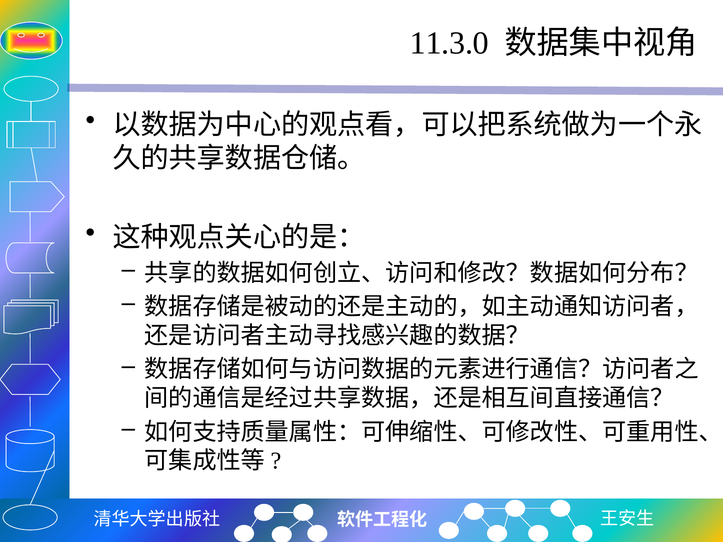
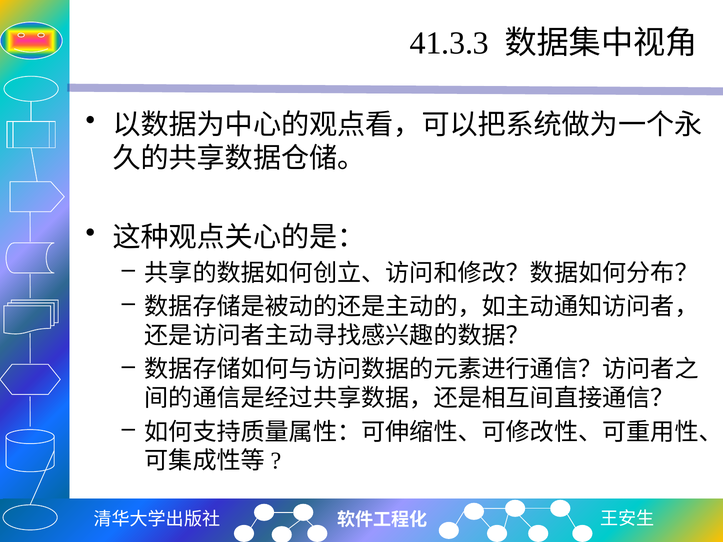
11.3.0: 11.3.0 -> 41.3.3 (449, 43)
